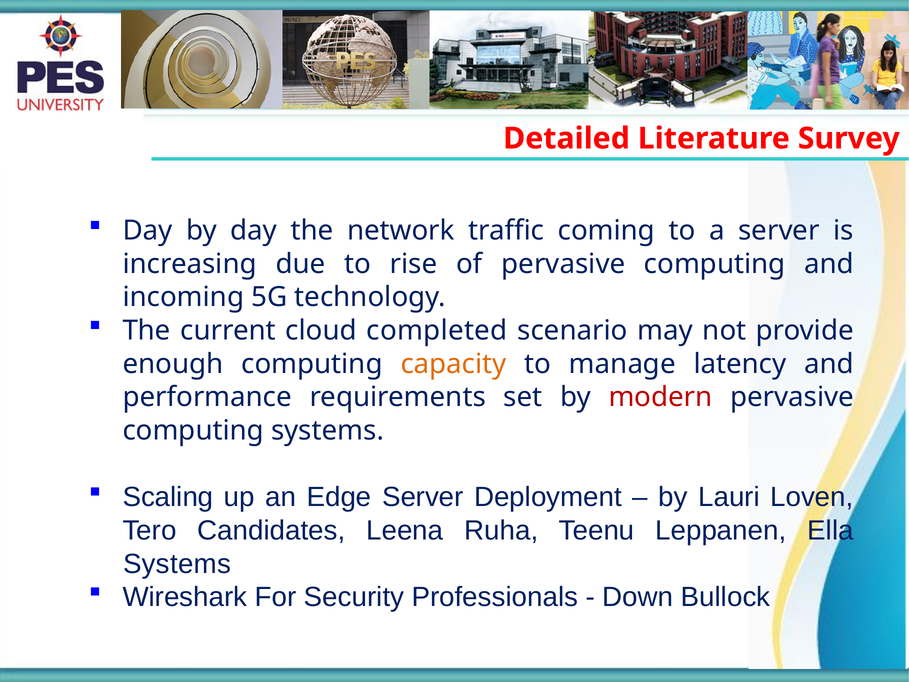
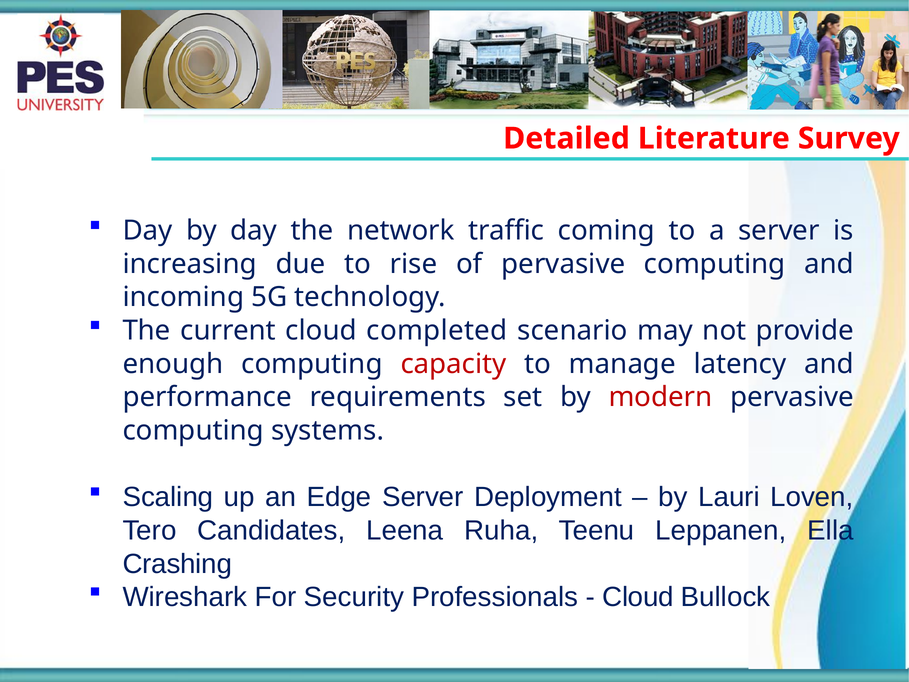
capacity colour: orange -> red (454, 364)
Systems: Systems -> Crashing (177, 564)
Down: Down -> Cloud (638, 597)
